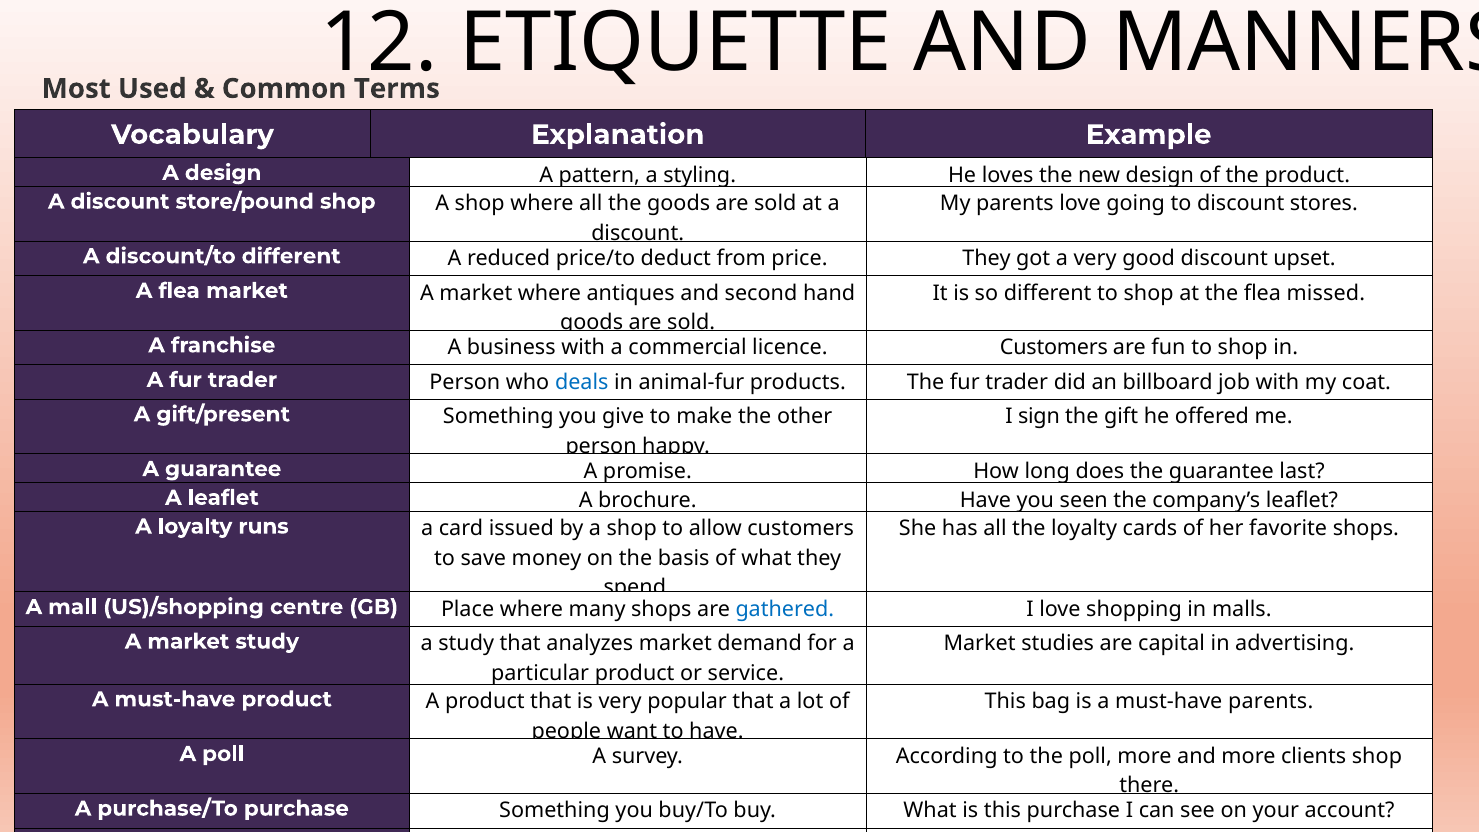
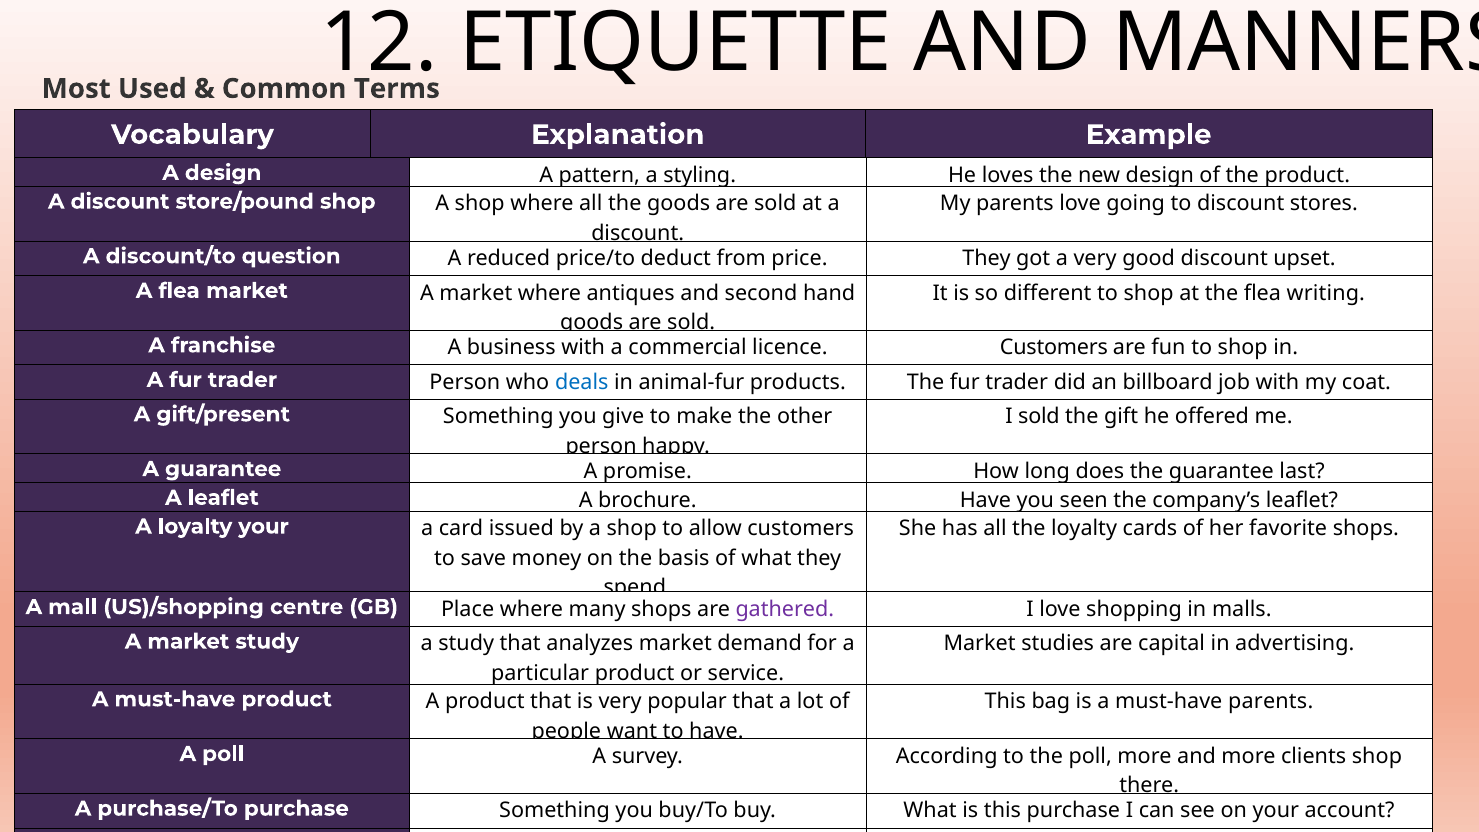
discount/to different: different -> question (291, 256)
missed: missed -> writing (1326, 293)
I sign: sign -> sold (1039, 417)
loyalty runs: runs -> your (264, 526)
gathered colour: blue -> purple (785, 609)
